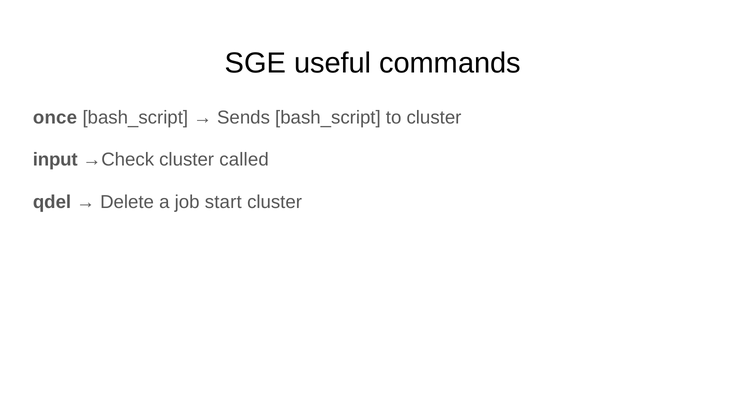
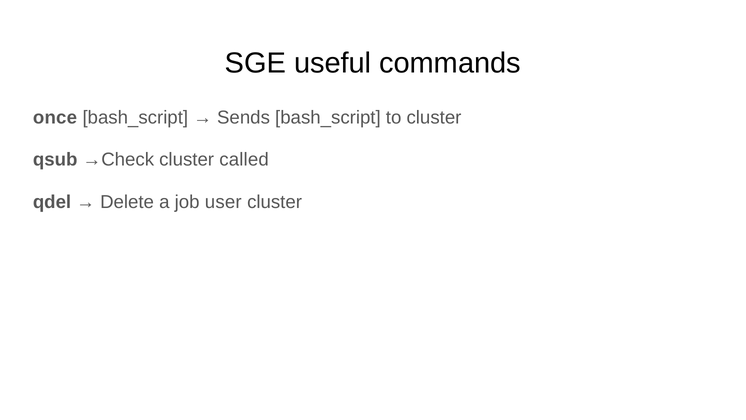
input: input -> qsub (55, 160)
start: start -> user (223, 202)
